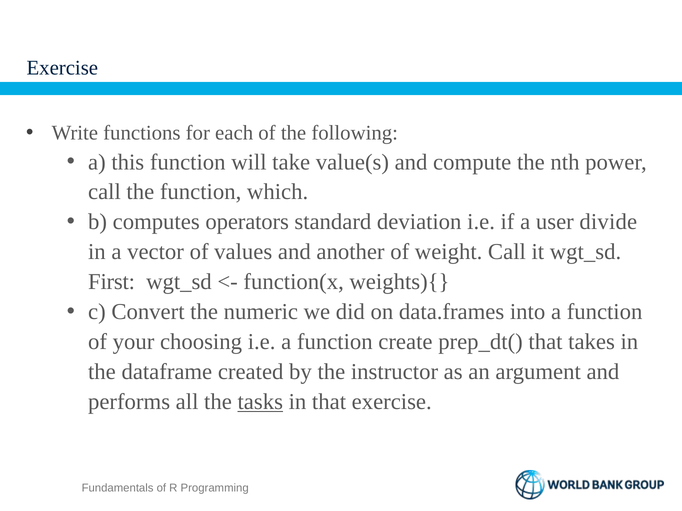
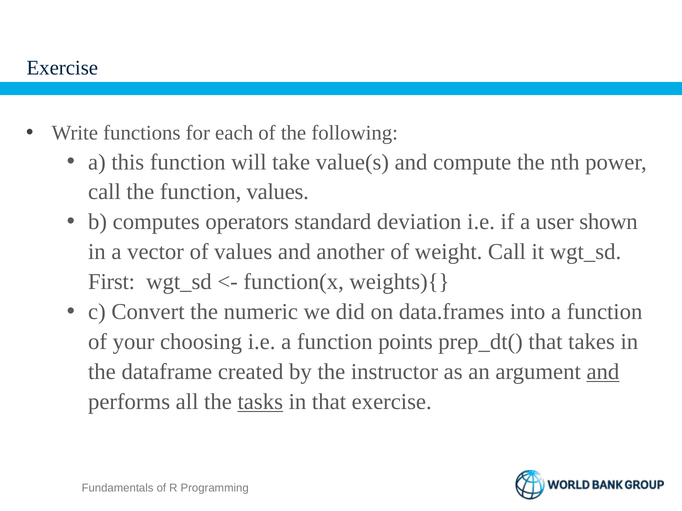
function which: which -> values (278, 192)
divide: divide -> shown (608, 222)
create: create -> points (406, 342)
and underline: none -> present (603, 372)
